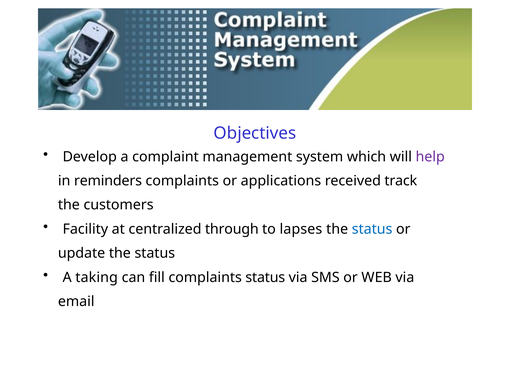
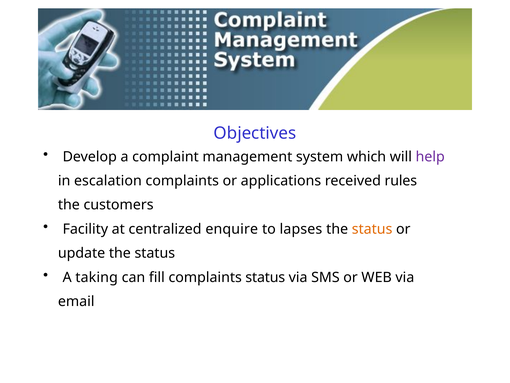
reminders: reminders -> escalation (108, 181)
track: track -> rules (401, 181)
through: through -> enquire (232, 229)
status colour: blue -> orange (372, 229)
